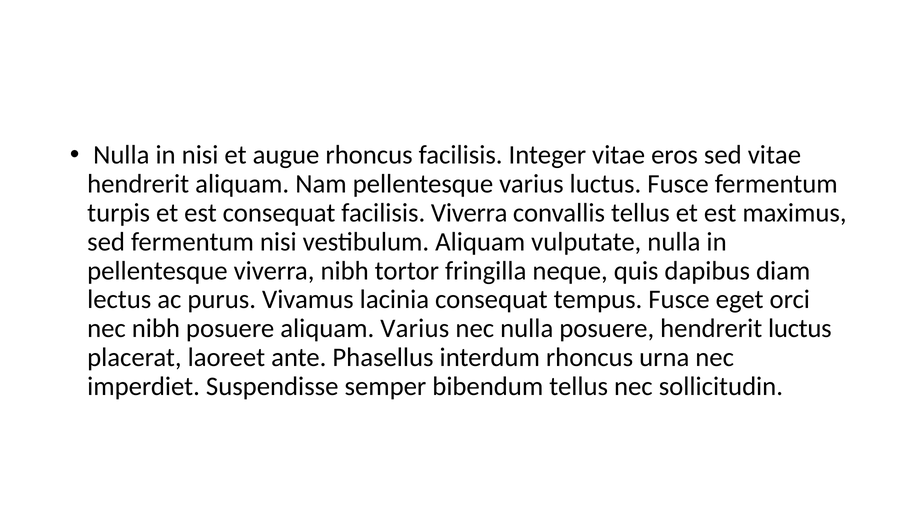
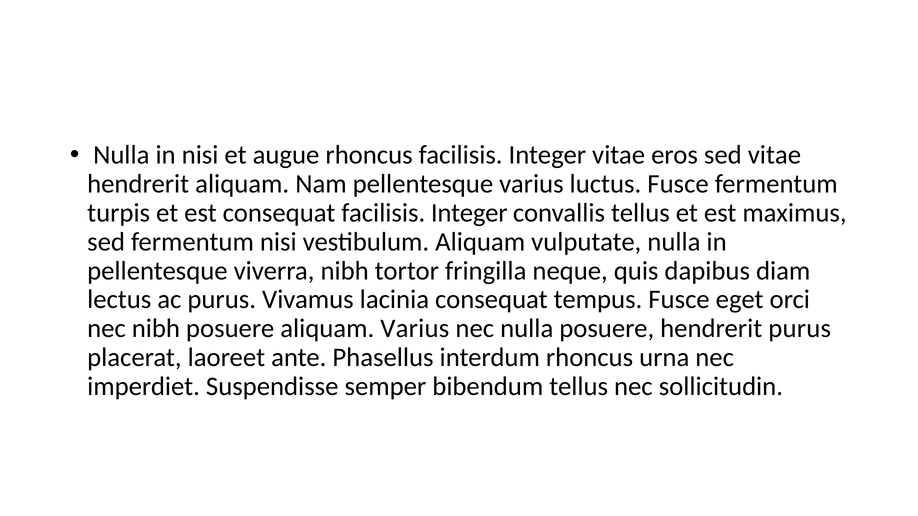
consequat facilisis Viverra: Viverra -> Integer (469, 213)
hendrerit luctus: luctus -> purus (800, 329)
